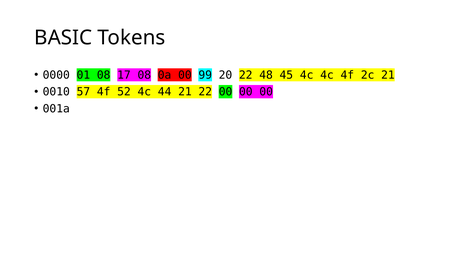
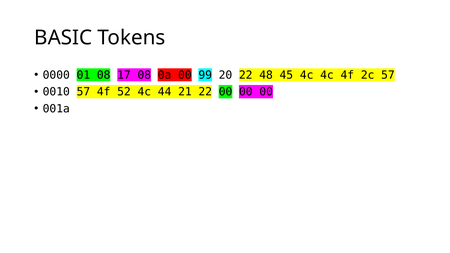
2c 21: 21 -> 57 (388, 75)
